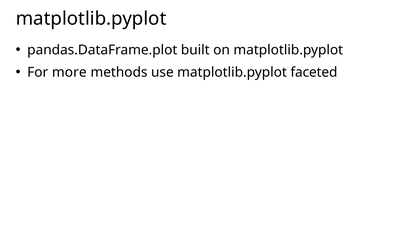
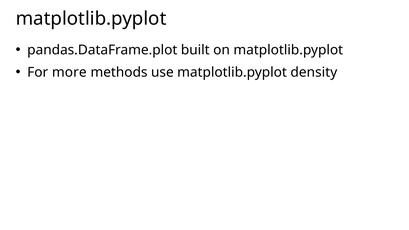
faceted: faceted -> density (314, 72)
